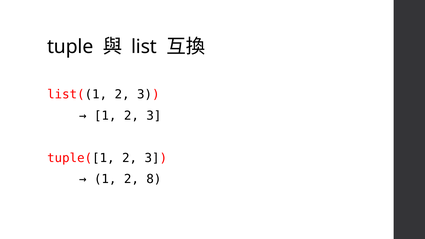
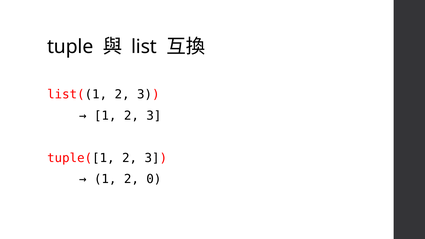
8: 8 -> 0 (154, 179)
